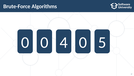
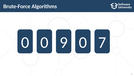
4: 4 -> 9 (64, 42)
5: 5 -> 7 (102, 42)
